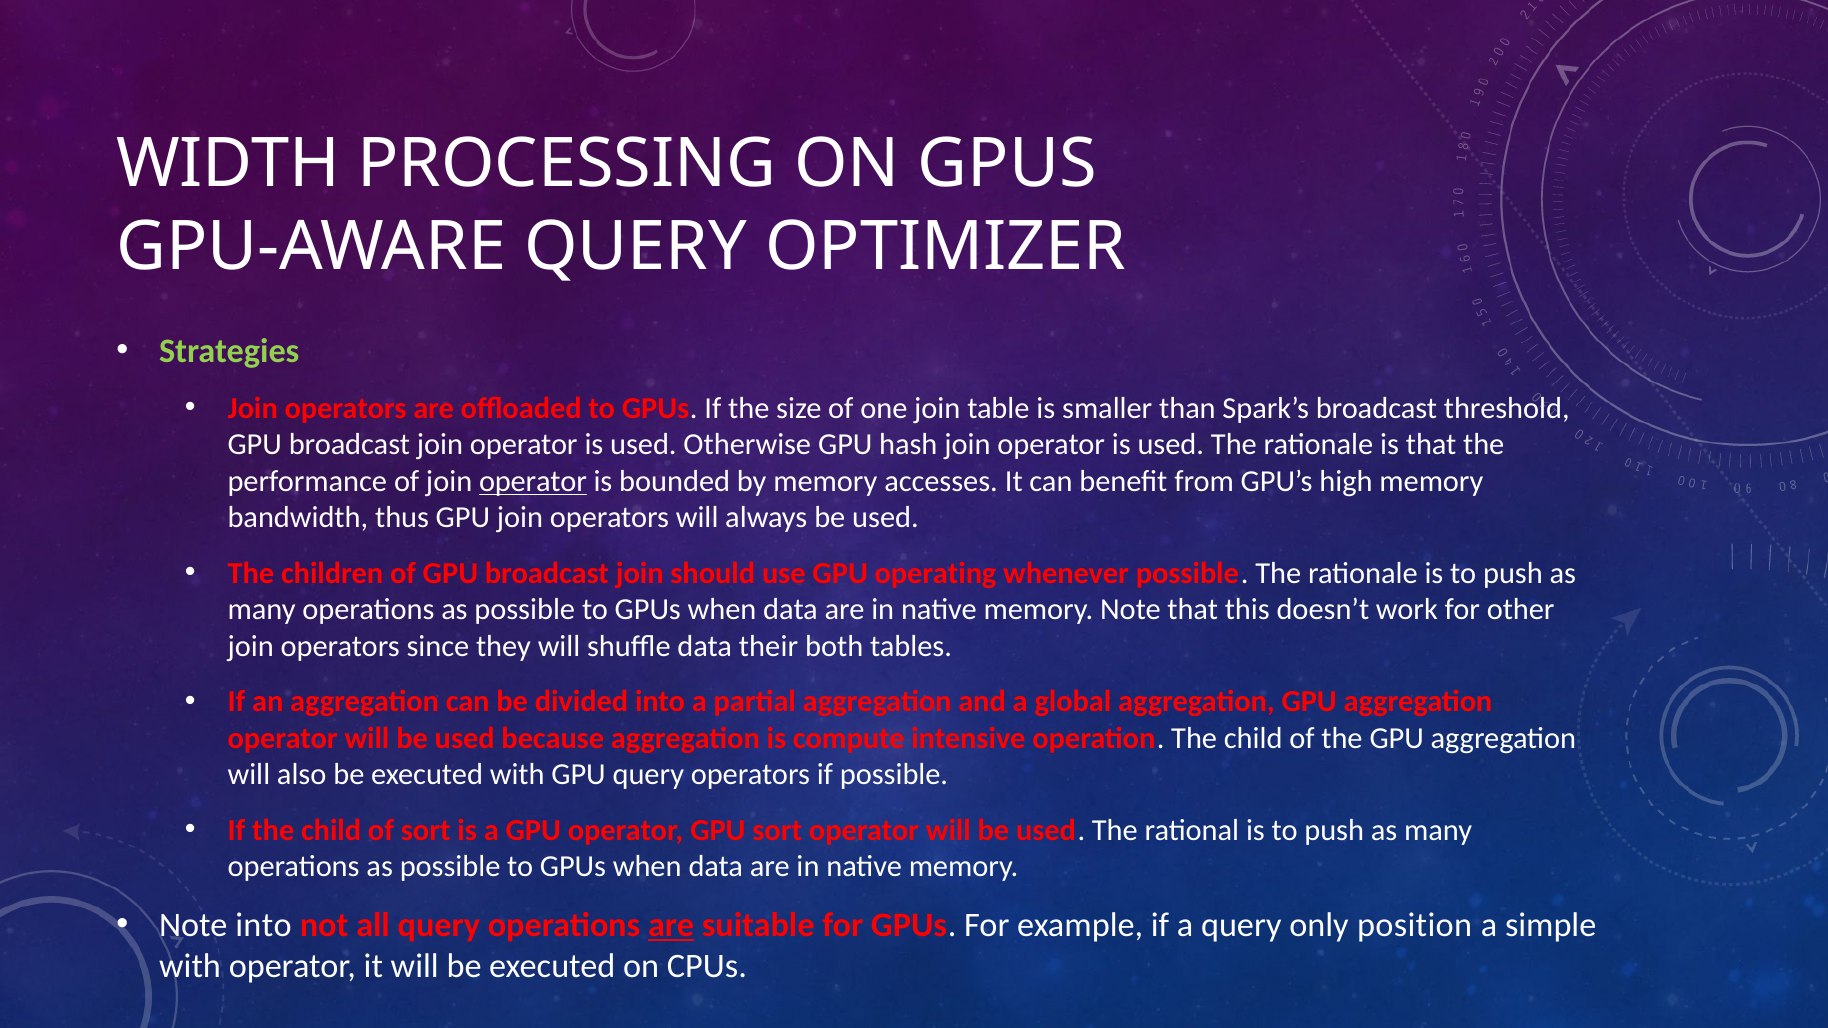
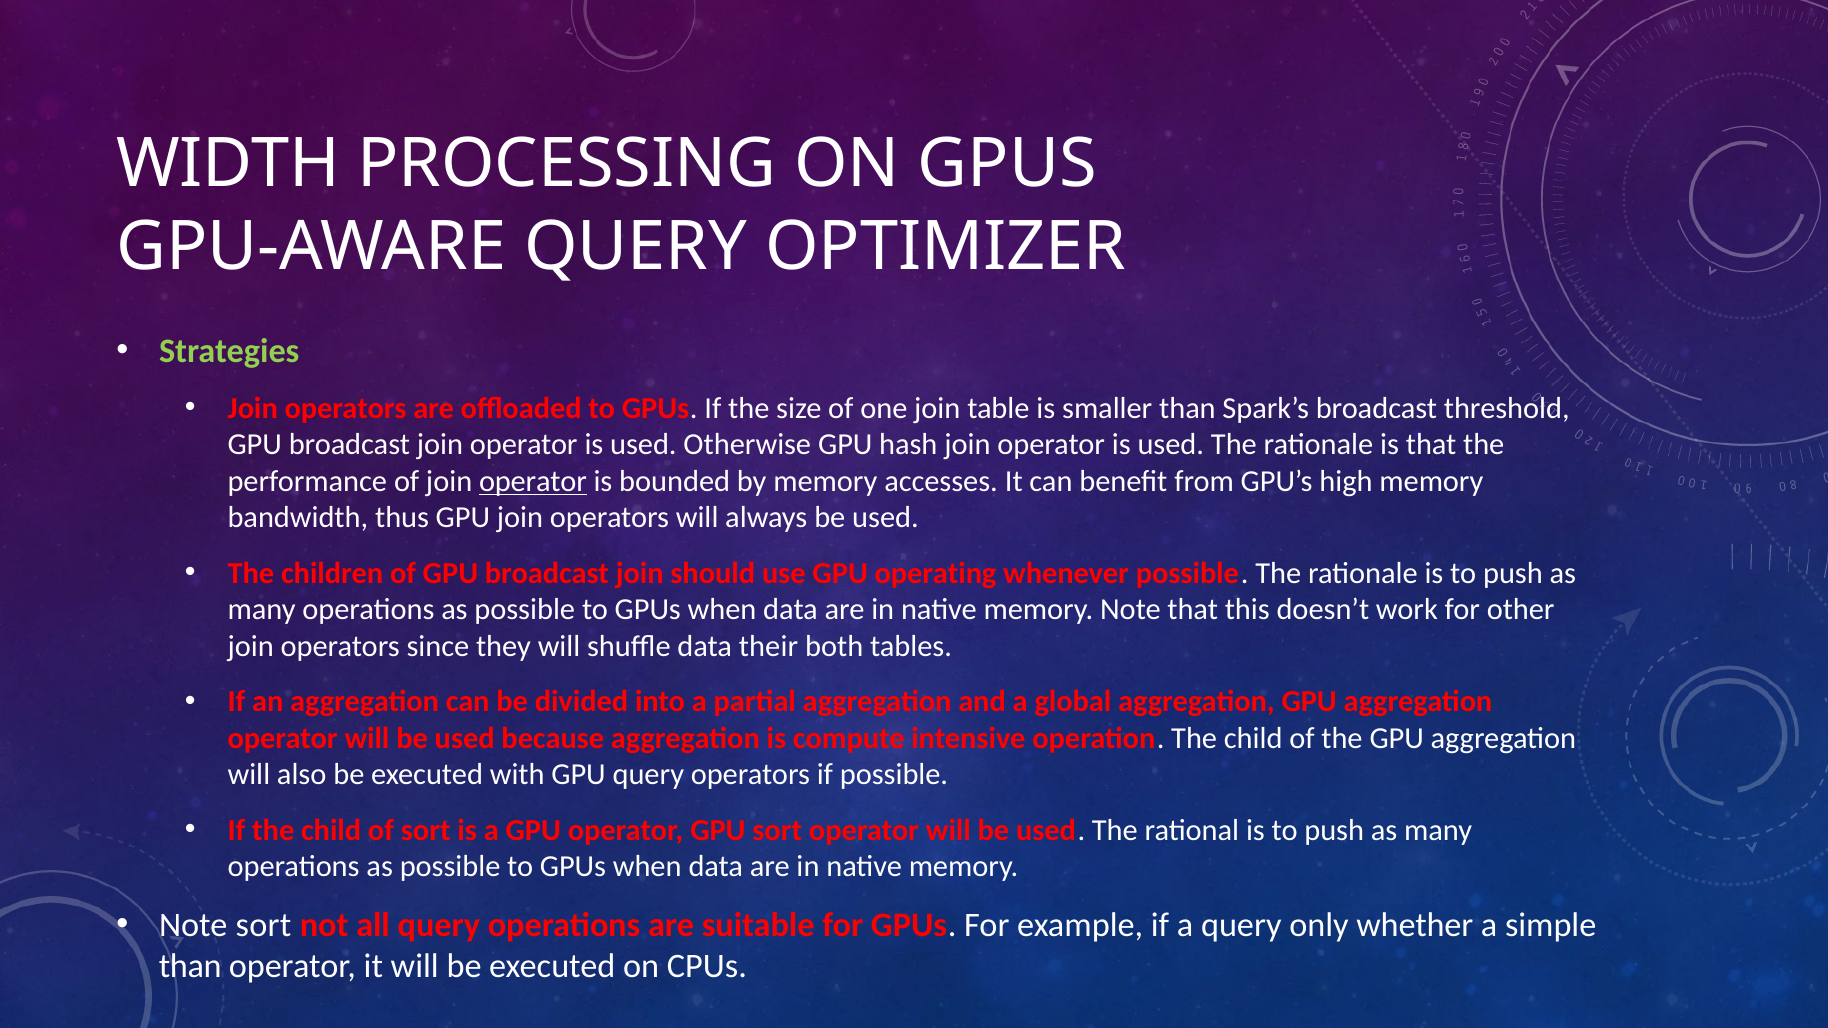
Note into: into -> sort (263, 925)
are underline: present -> none (671, 925)
position: position -> whether (1415, 925)
with: with -> than (190, 966)
